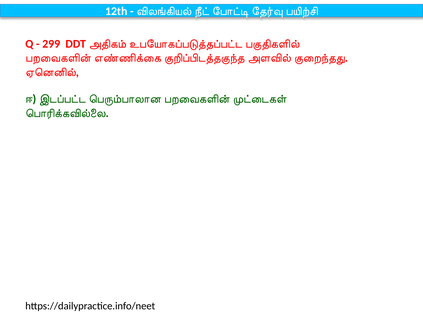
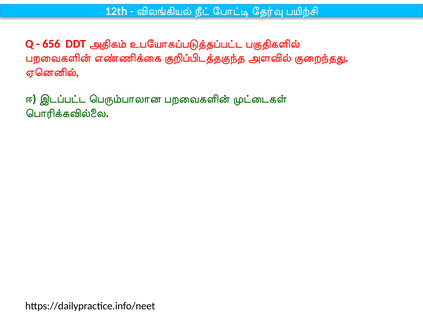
299: 299 -> 656 (51, 44)
